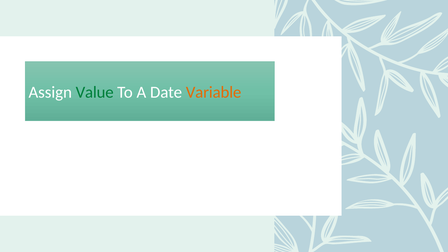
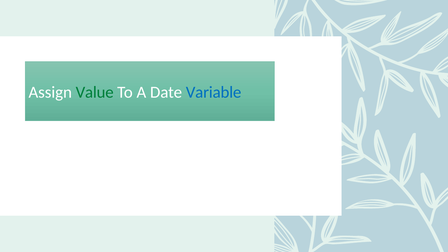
Variable colour: orange -> blue (214, 92)
